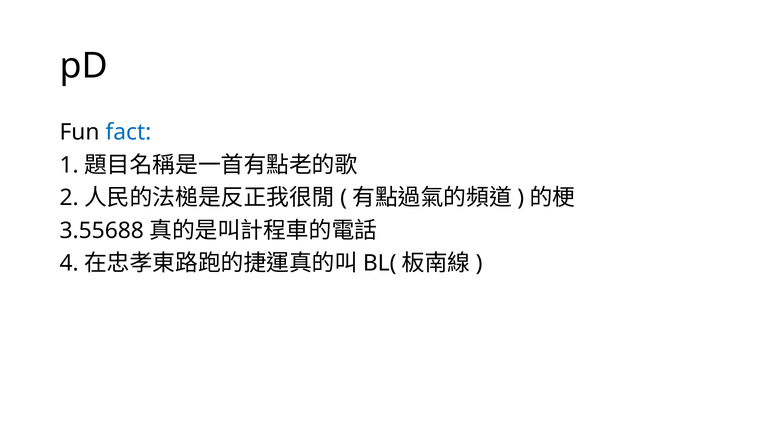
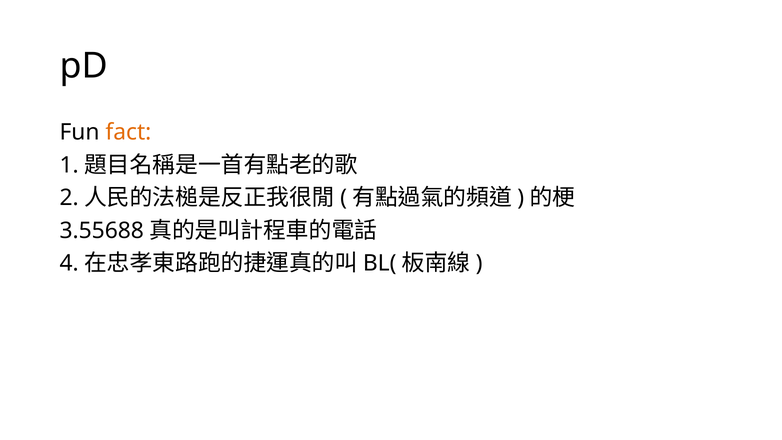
fact colour: blue -> orange (128, 132)
